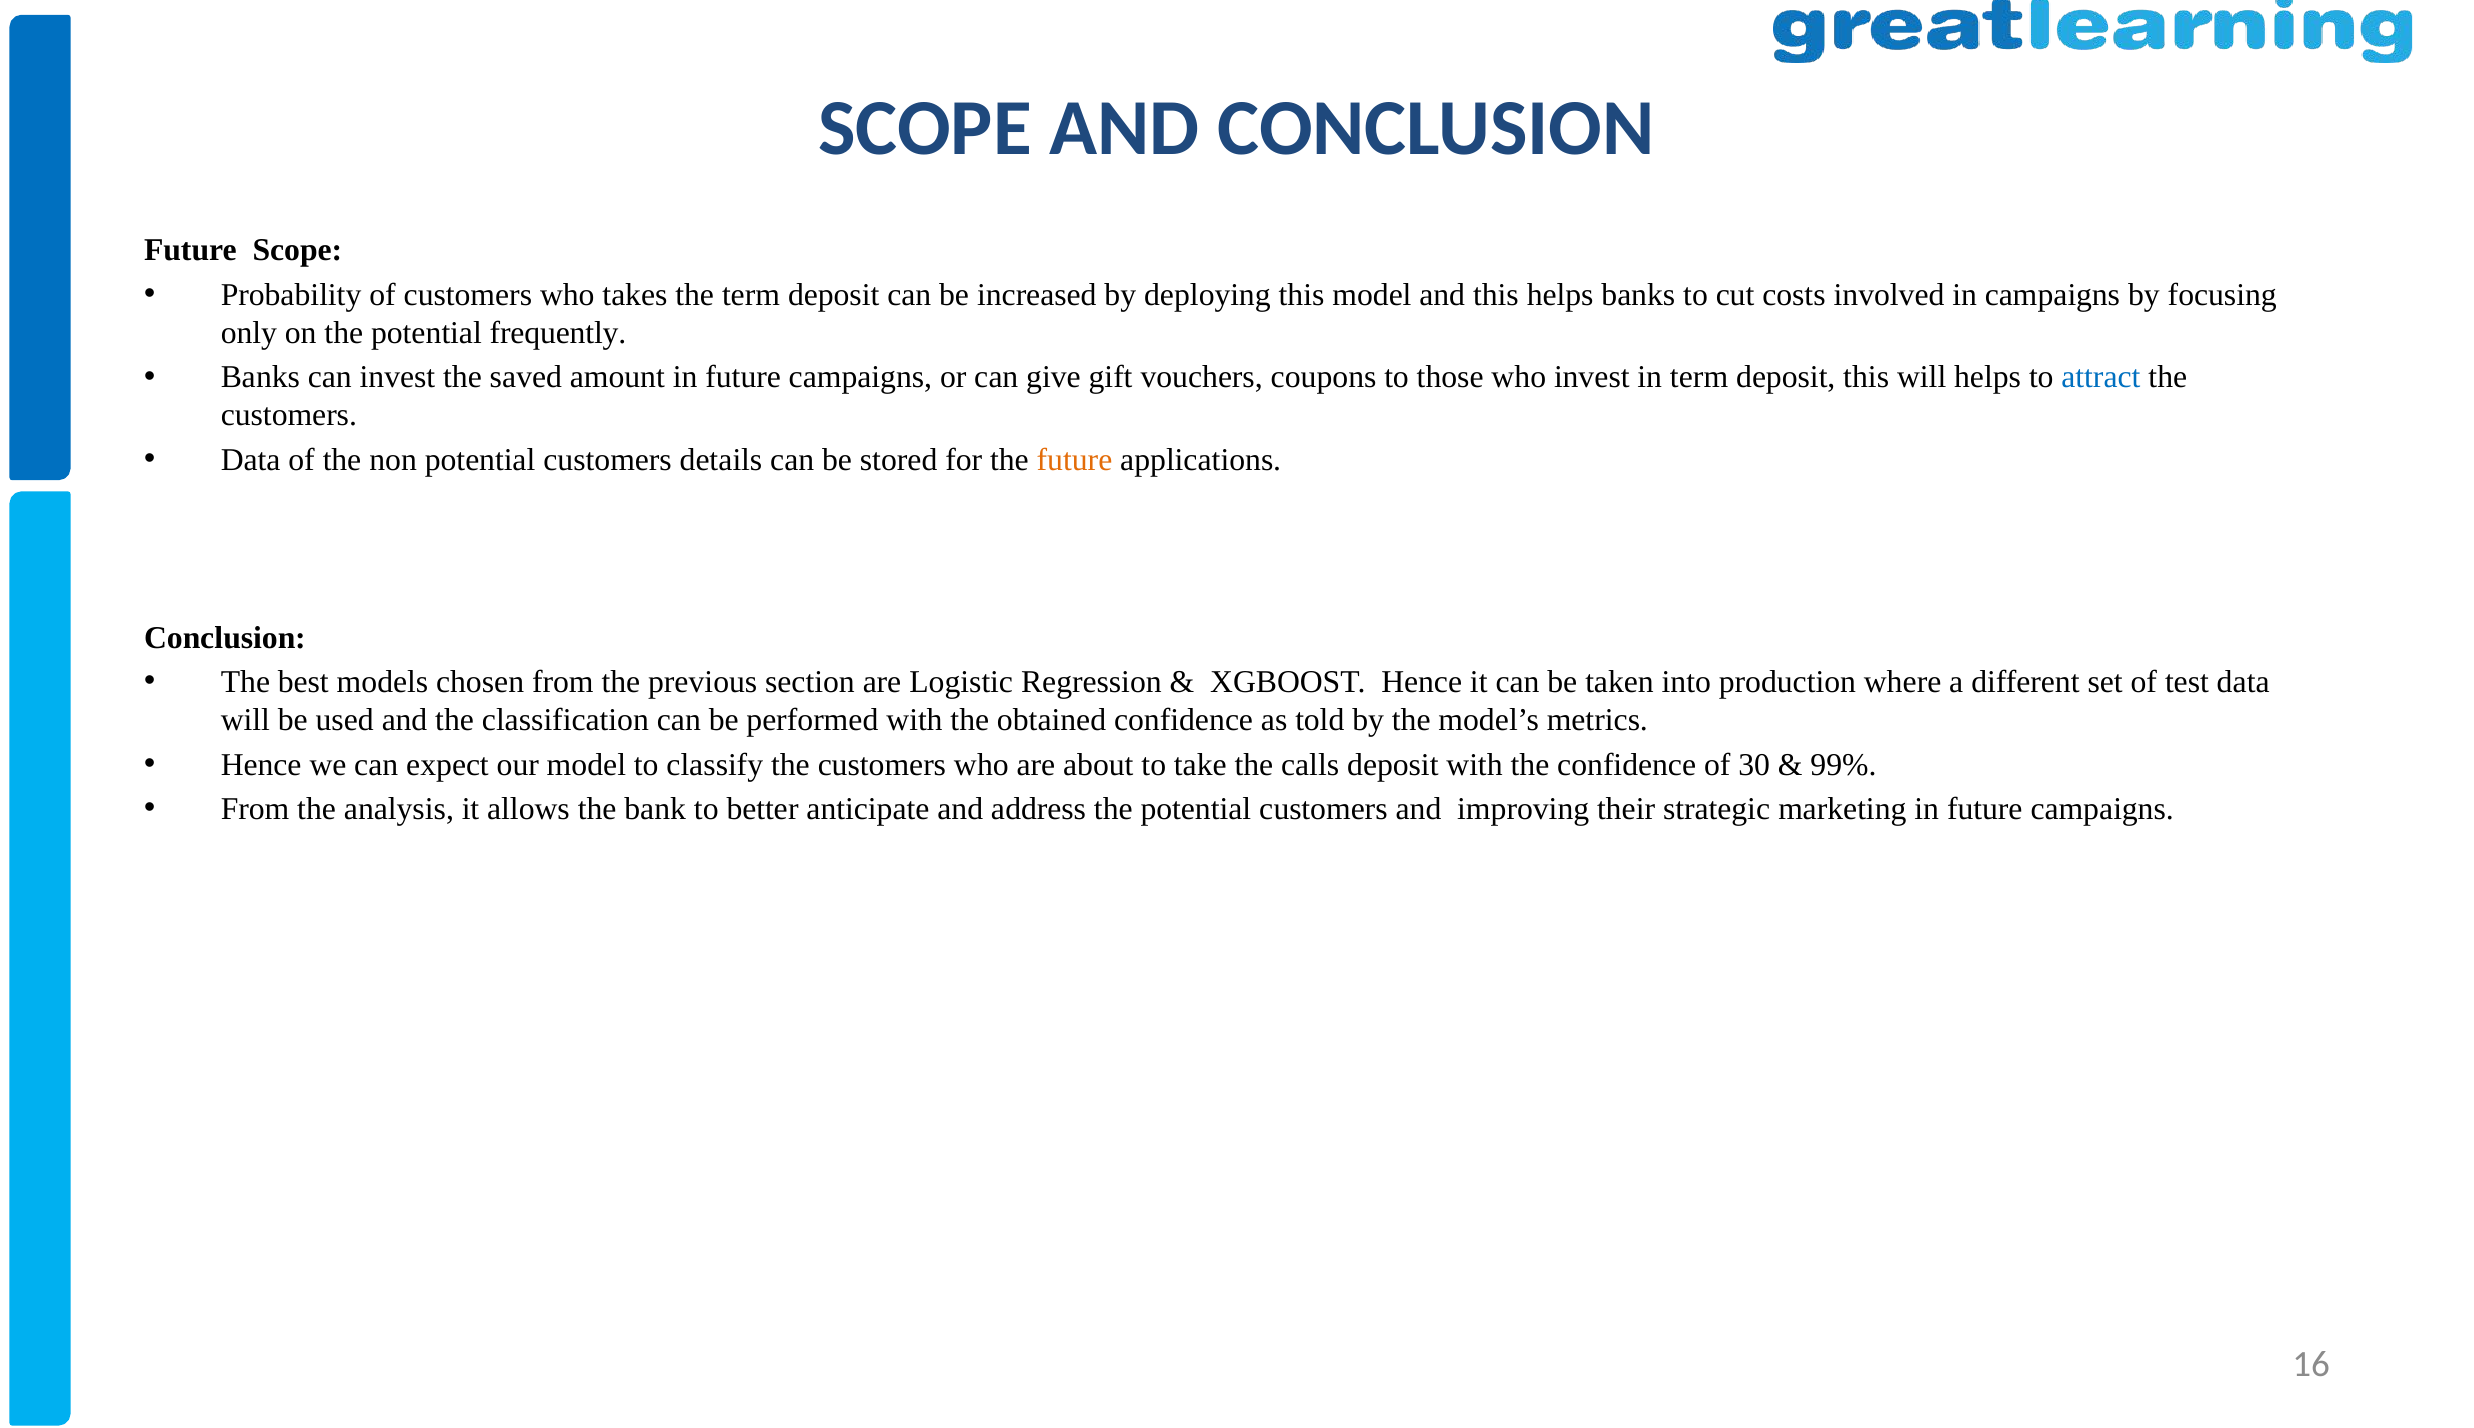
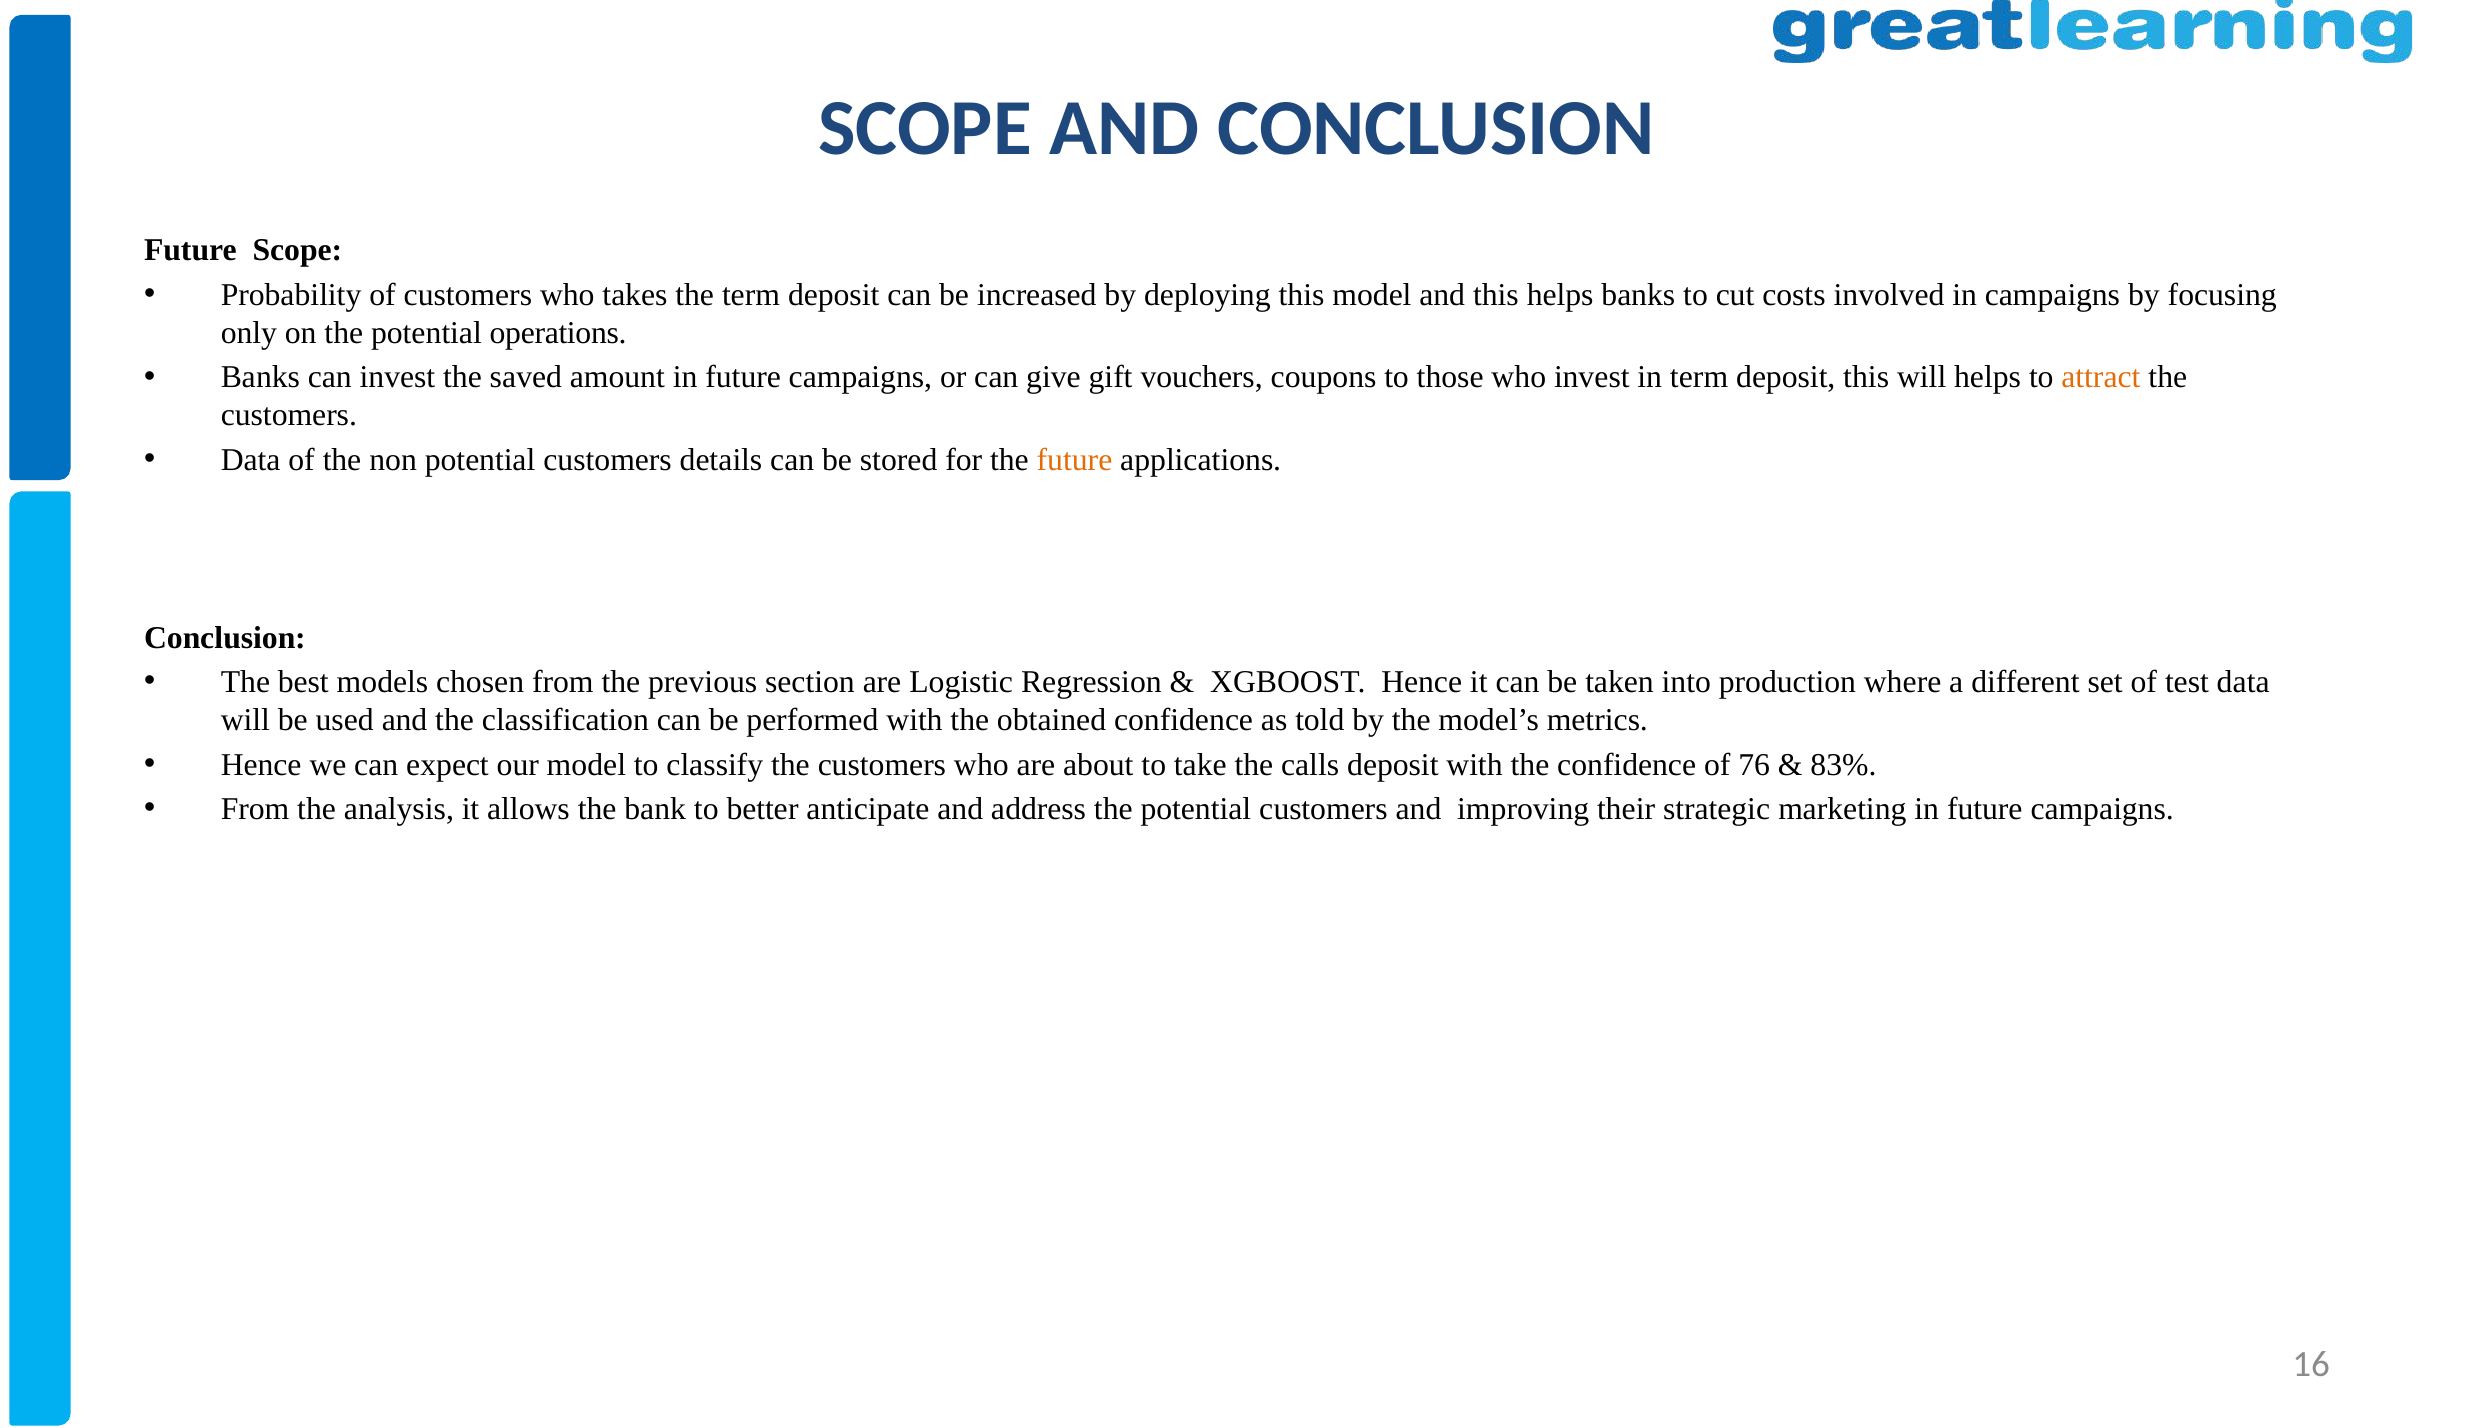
frequently: frequently -> operations (558, 333)
attract colour: blue -> orange (2101, 377)
30: 30 -> 76 (1754, 765)
99%: 99% -> 83% (1843, 765)
